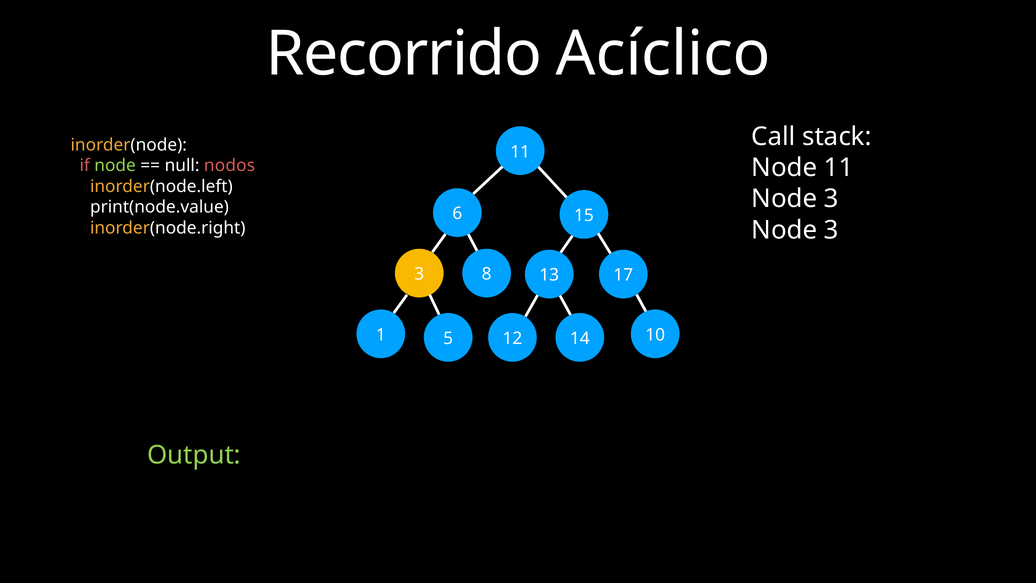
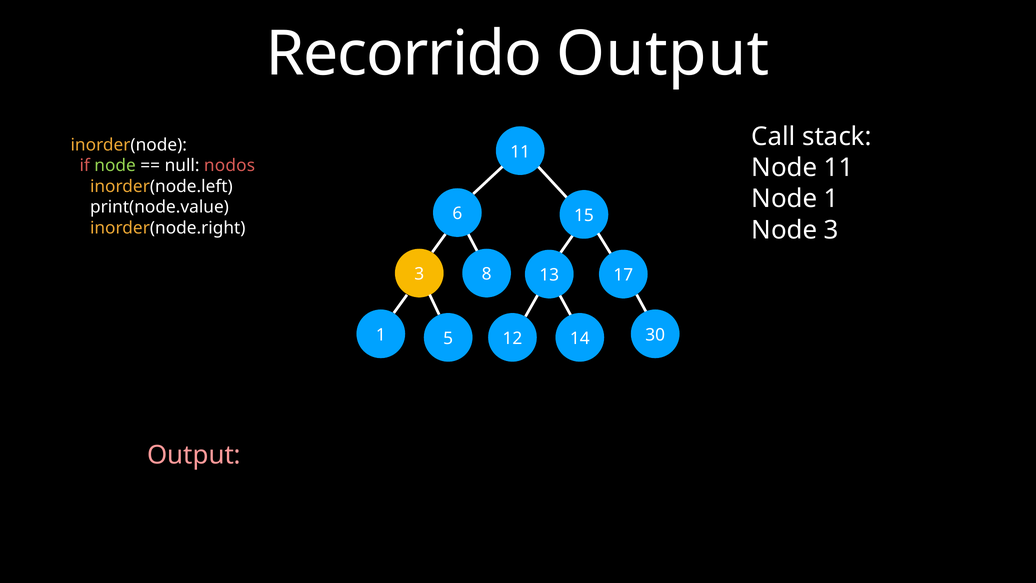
Recorrido Acíclico: Acíclico -> Output (663, 54)
3: 3 -> 1 (831, 199)
10: 10 -> 30 (655, 335)
Output colour: light green -> pink (194, 455)
